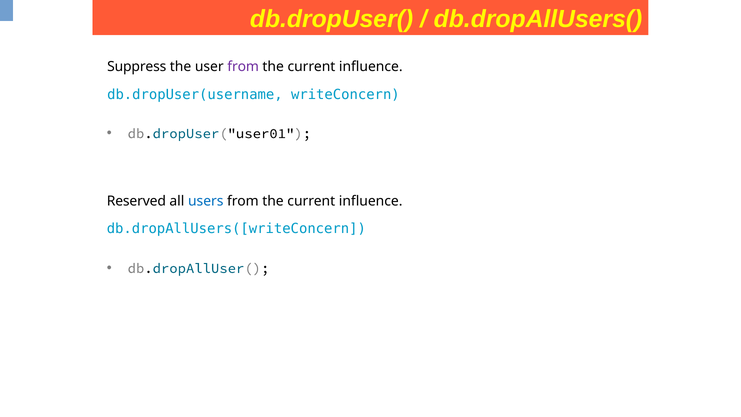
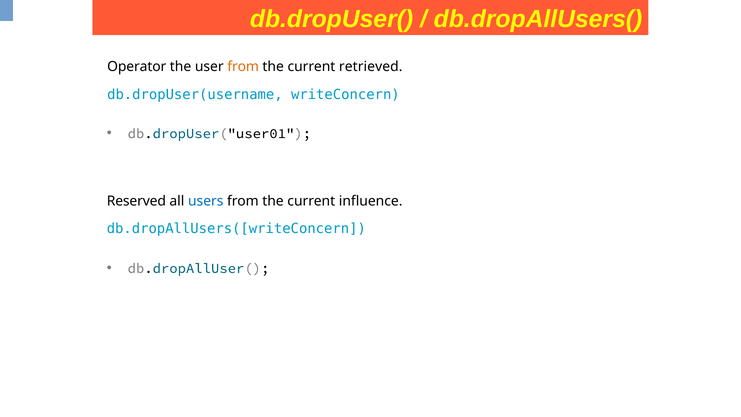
Suppress: Suppress -> Operator (137, 67)
from colour: purple -> orange (243, 67)
influence: influence -> retrieved (371, 67)
